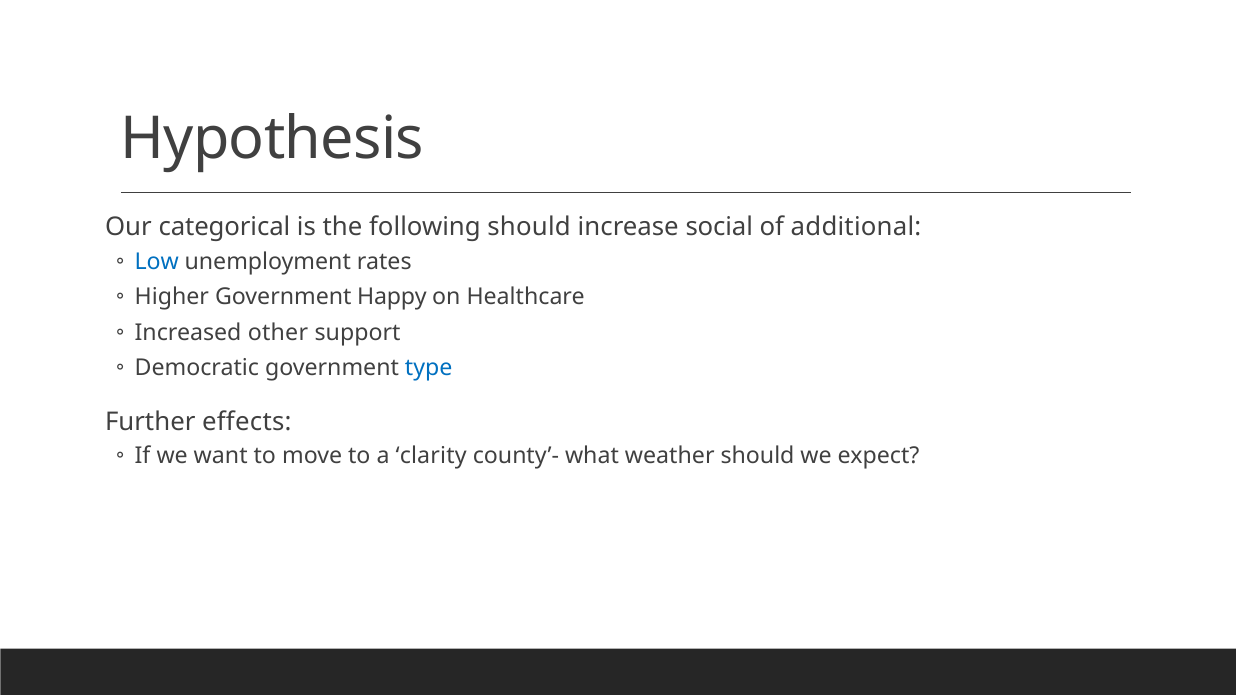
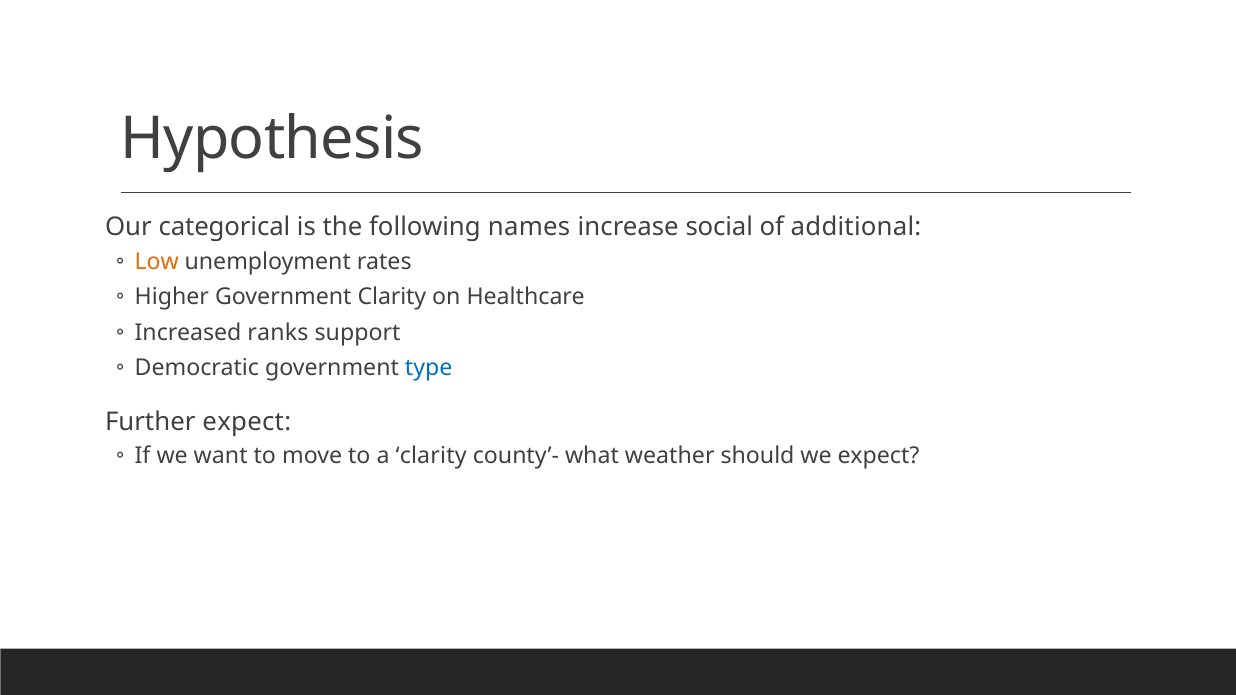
following should: should -> names (529, 227)
Low colour: blue -> orange (157, 262)
Government Happy: Happy -> Clarity (392, 297)
other: other -> ranks (278, 333)
Further effects: effects -> expect (247, 422)
